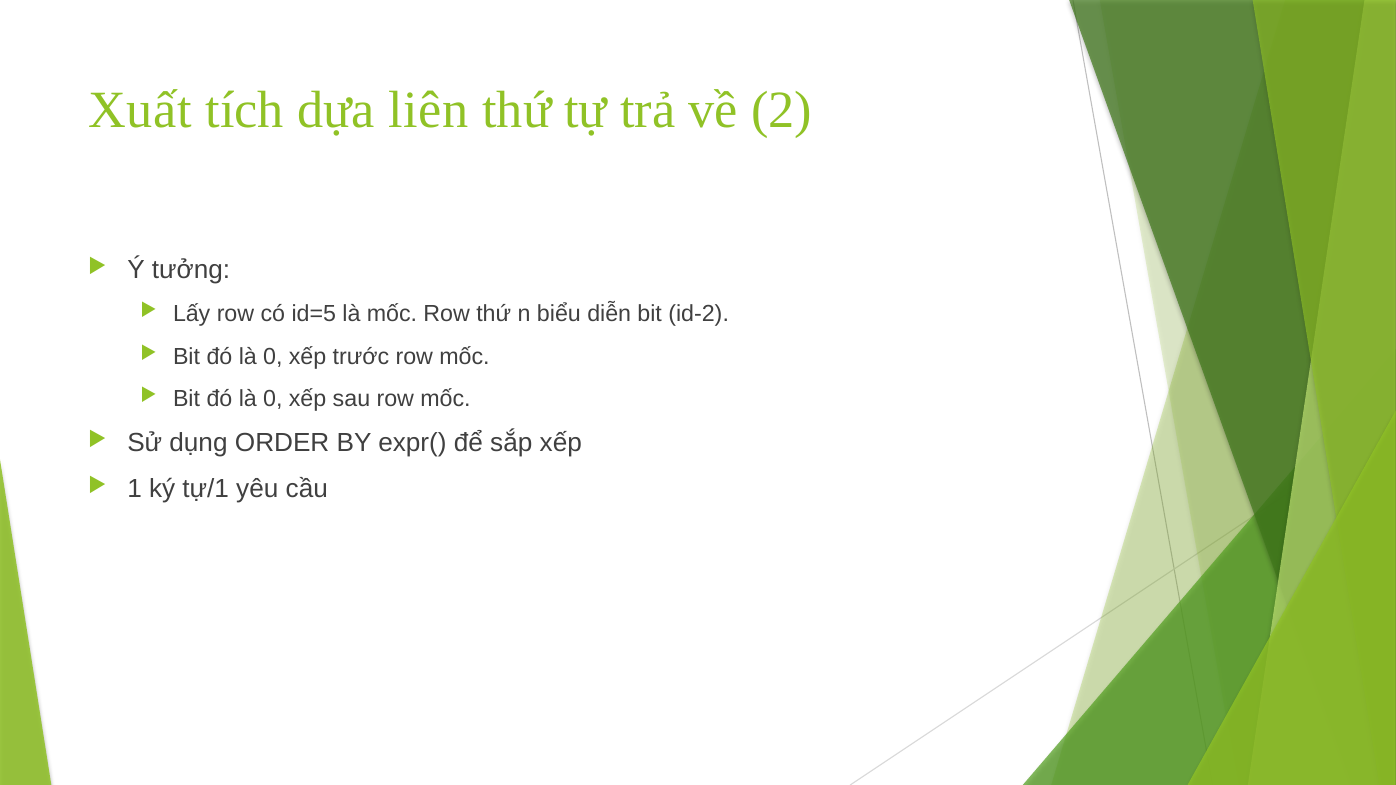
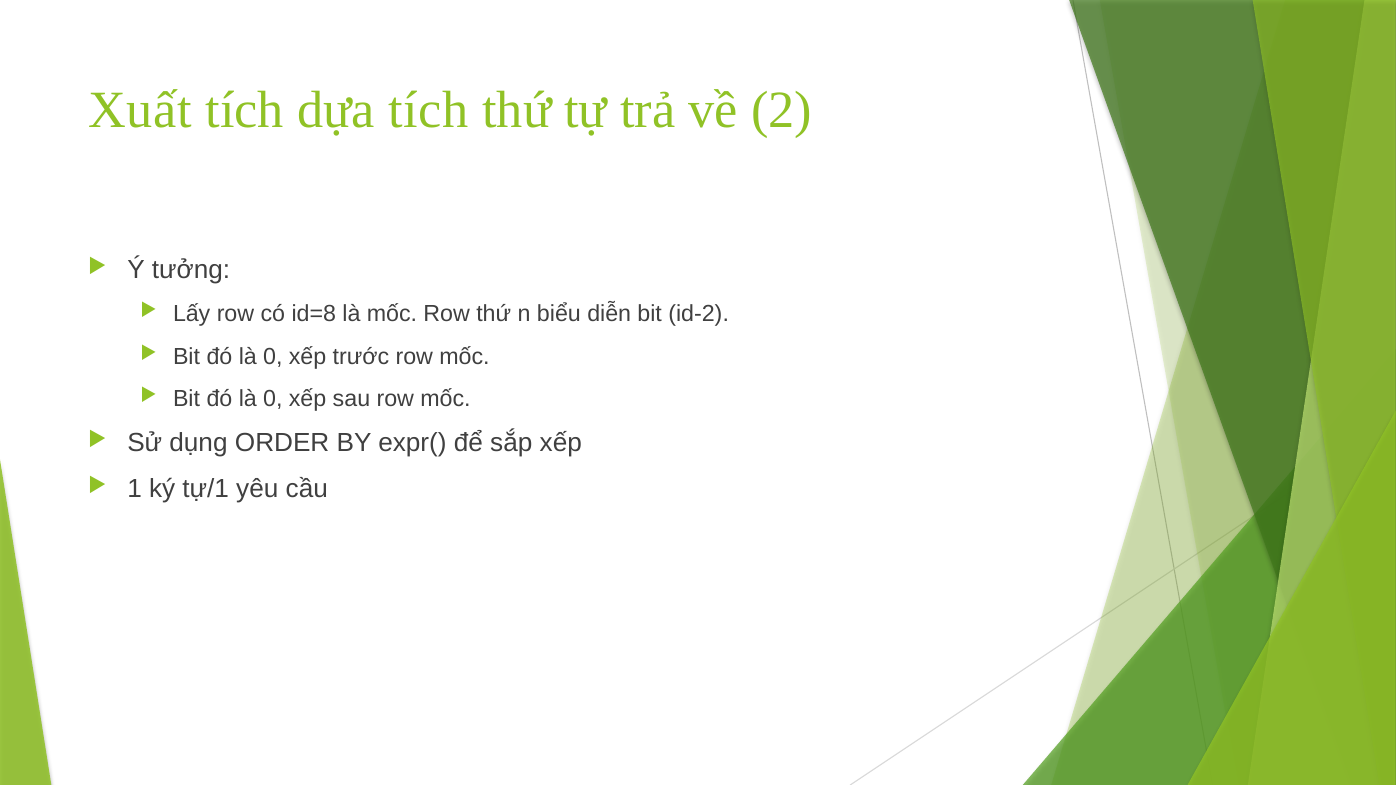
dựa liên: liên -> tích (428, 110)
id=5: id=5 -> id=8 (314, 314)
